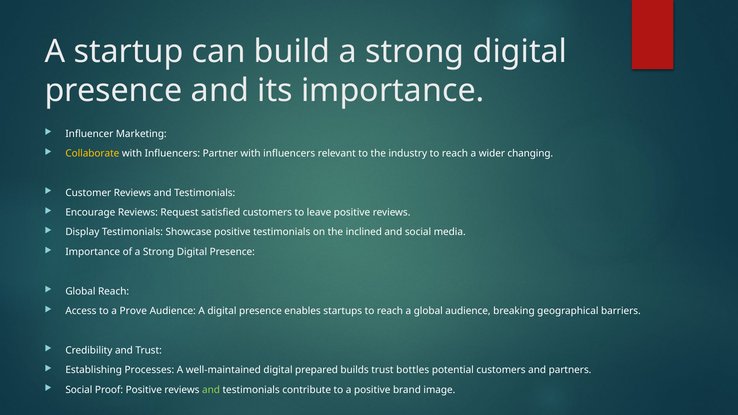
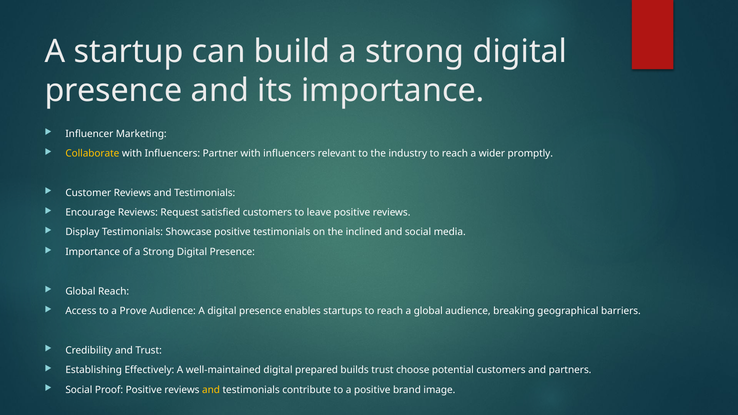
changing: changing -> promptly (530, 153)
Processes: Processes -> Effectively (149, 370)
bottles: bottles -> choose (413, 370)
and colour: light green -> yellow (211, 390)
